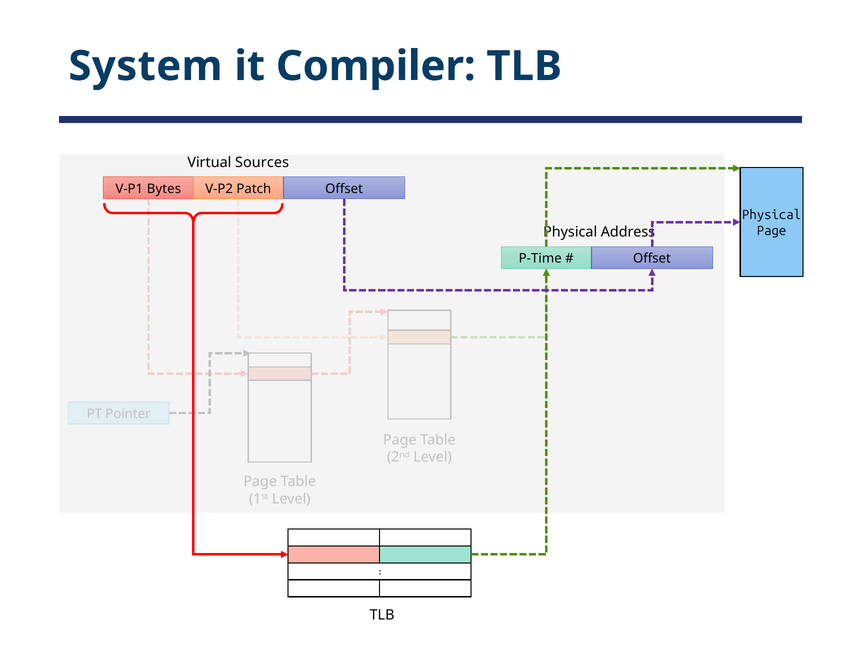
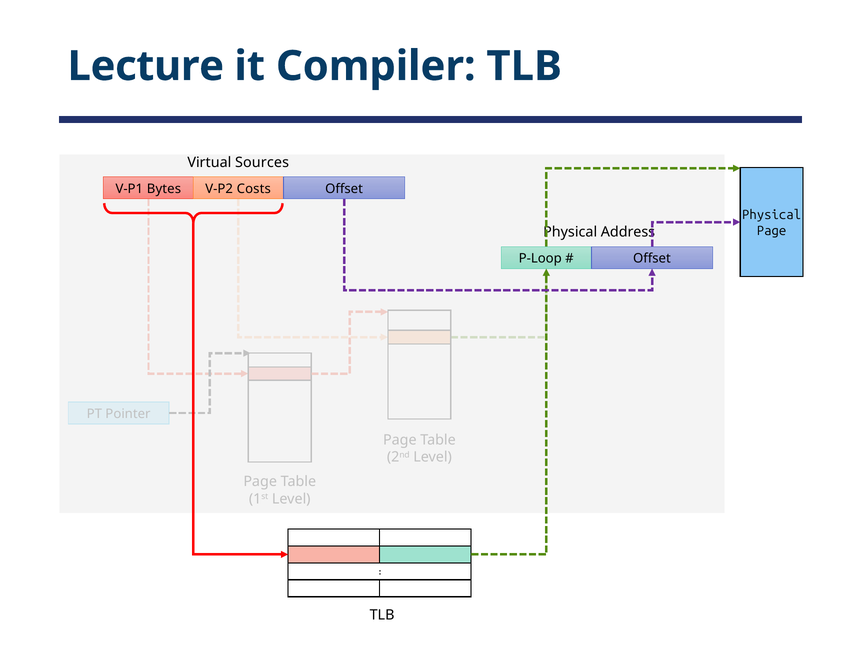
System: System -> Lecture (146, 66)
Patch: Patch -> Costs (254, 189)
P-Time: P-Time -> P-Loop (540, 258)
